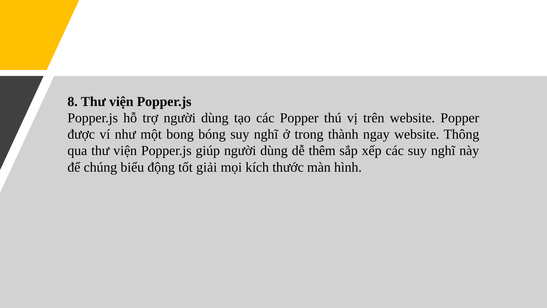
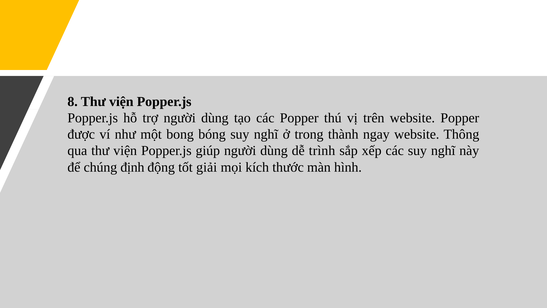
thêm: thêm -> trình (322, 151)
biểu: biểu -> định (132, 167)
